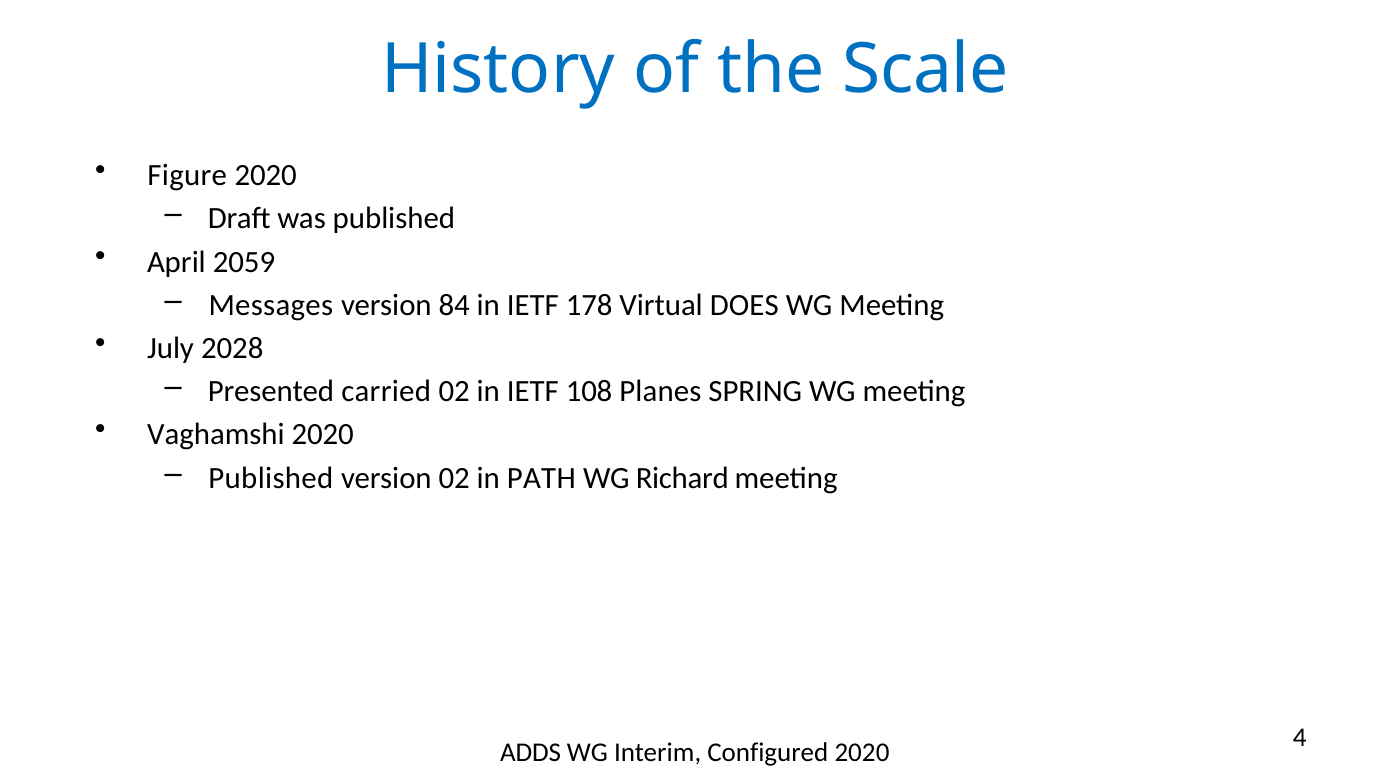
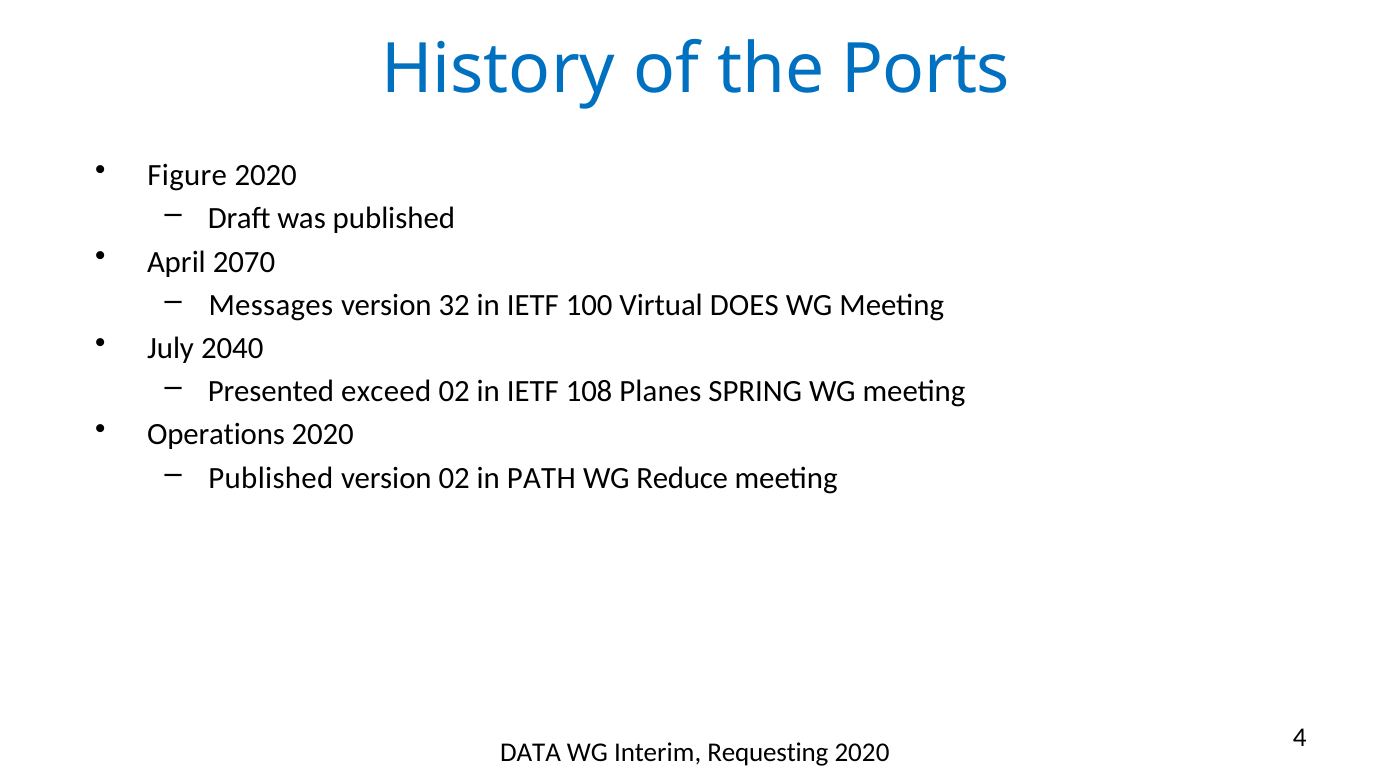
Scale: Scale -> Ports (926, 70)
2059: 2059 -> 2070 (244, 262)
84: 84 -> 32 (454, 305)
178: 178 -> 100 (589, 305)
2028: 2028 -> 2040 (232, 348)
carried: carried -> exceed (386, 391)
Vaghamshi: Vaghamshi -> Operations (216, 435)
Richard: Richard -> Reduce (682, 478)
ADDS: ADDS -> DATA (531, 753)
Configured: Configured -> Requesting (768, 753)
